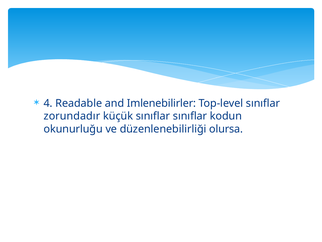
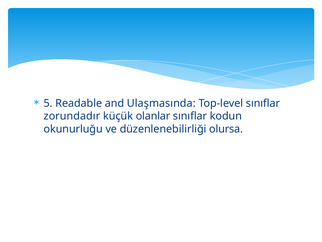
4: 4 -> 5 (48, 103)
Imlenebilirler: Imlenebilirler -> Ulaşmasında (161, 103)
küçük sınıflar: sınıflar -> olanlar (153, 116)
